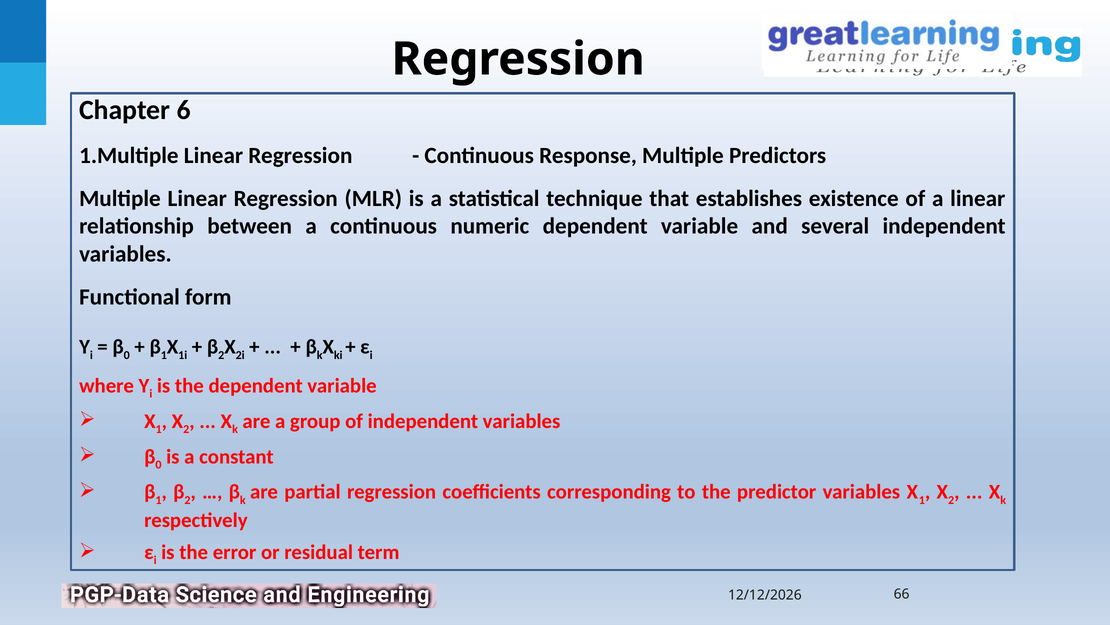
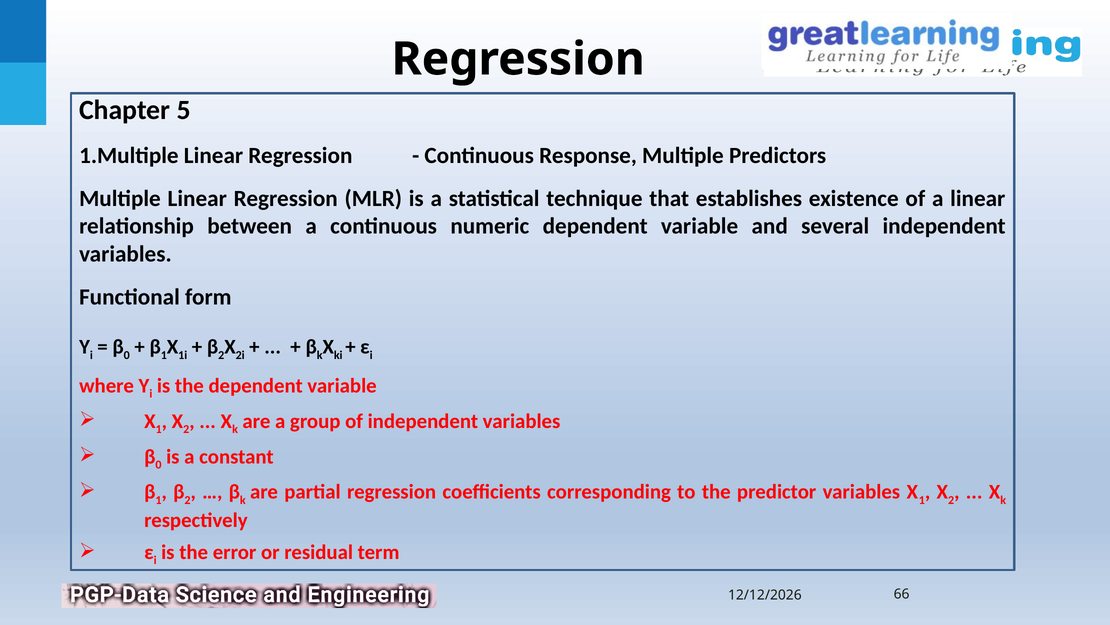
6: 6 -> 5 (184, 110)
